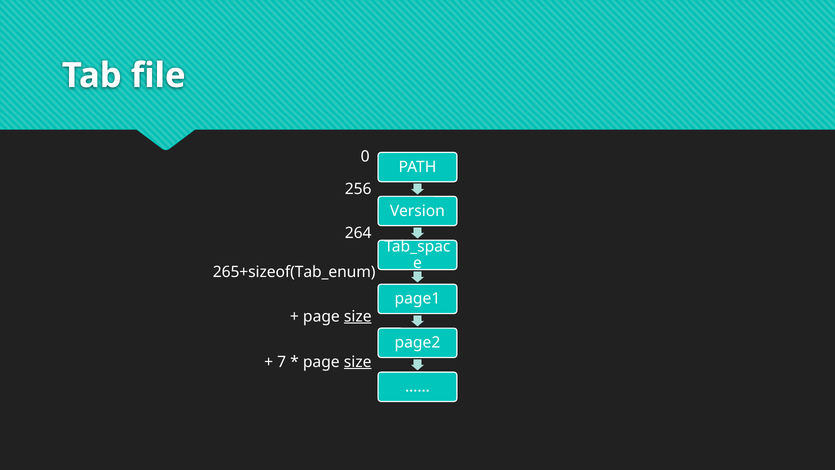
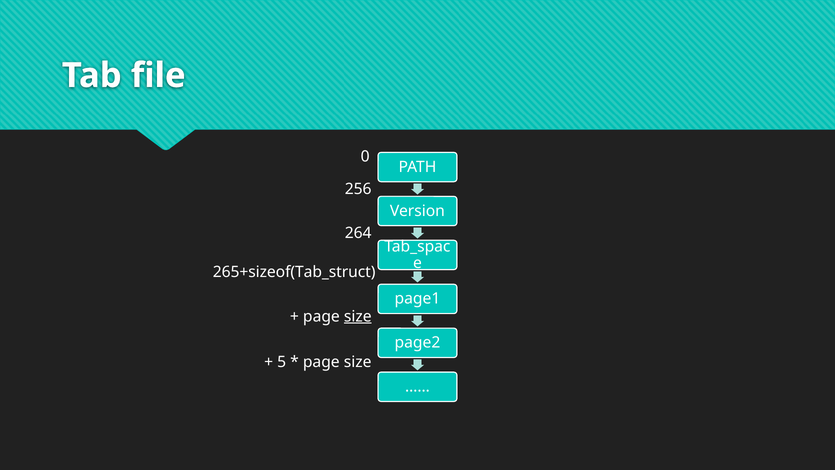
265+sizeof(Tab_enum: 265+sizeof(Tab_enum -> 265+sizeof(Tab_struct (294, 272)
7: 7 -> 5 (282, 362)
size underline: present -> none (358, 362)
